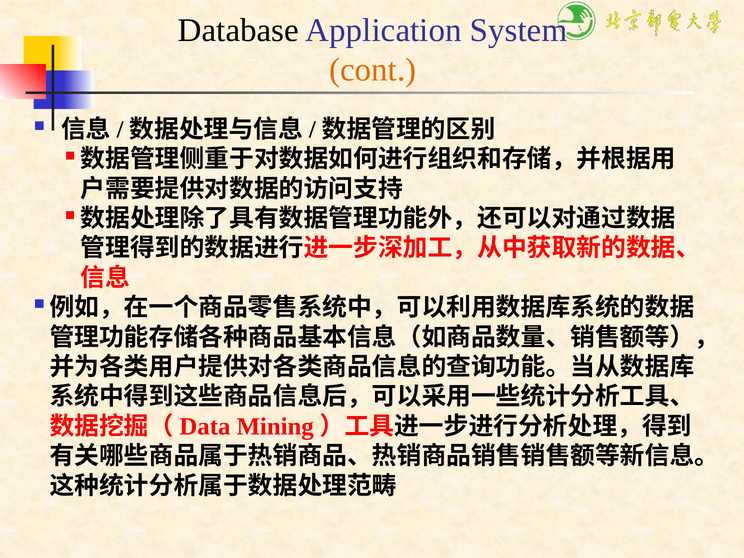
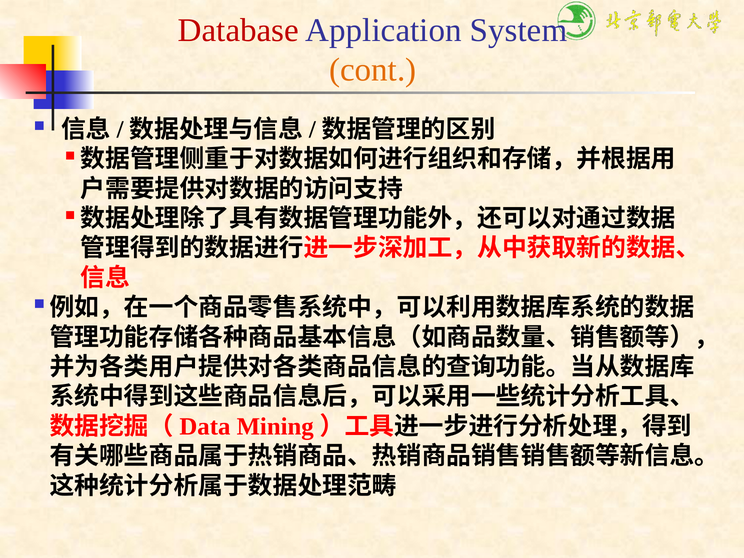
Database colour: black -> red (238, 30)
